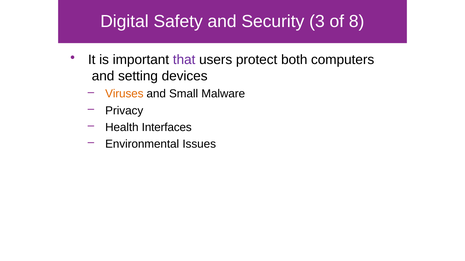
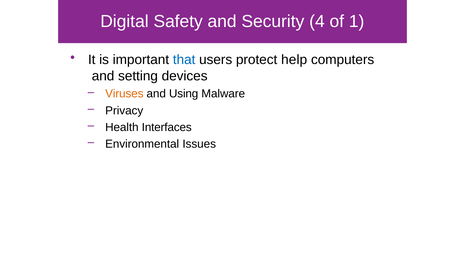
3: 3 -> 4 (317, 22)
8: 8 -> 1 (357, 22)
that colour: purple -> blue (184, 60)
both: both -> help (294, 60)
Small: Small -> Using (184, 94)
